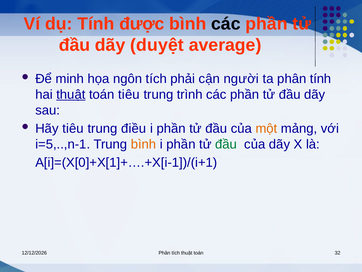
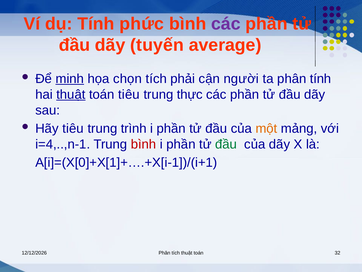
được: được -> phức (142, 24)
các colour: black -> purple (226, 24)
duyệt: duyệt -> tuyến (157, 45)
minh underline: none -> present (70, 79)
ngôn: ngôn -> chọn (127, 79)
trình: trình -> thực (190, 94)
điều: điều -> trình (134, 128)
i=5,..,n-1: i=5,..,n-1 -> i=4,..,n-1 (63, 144)
bình colour: orange -> red (144, 144)
